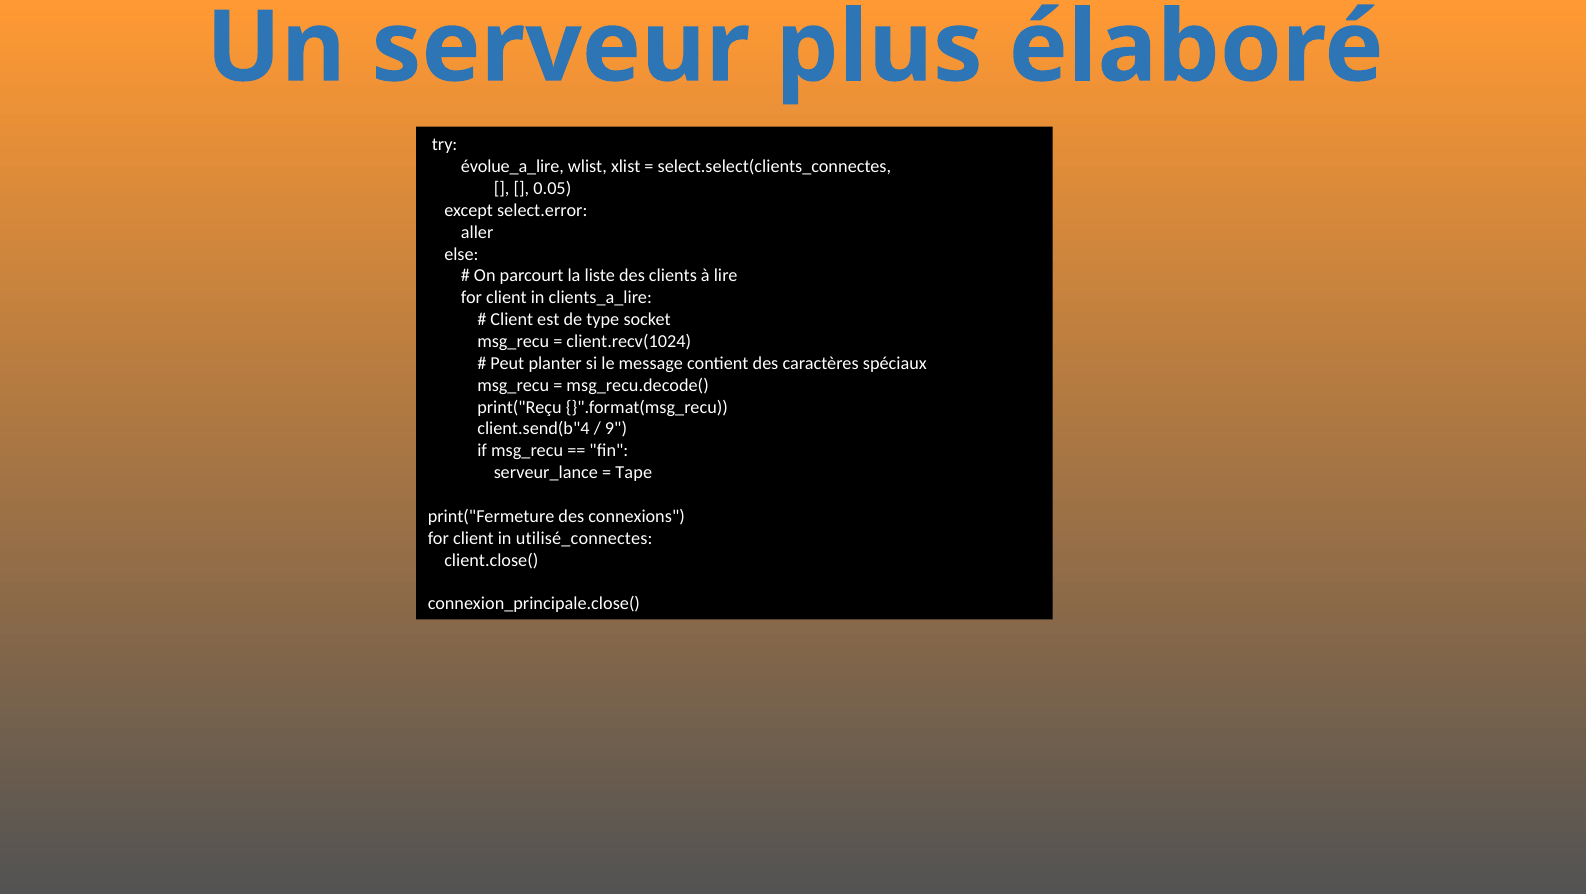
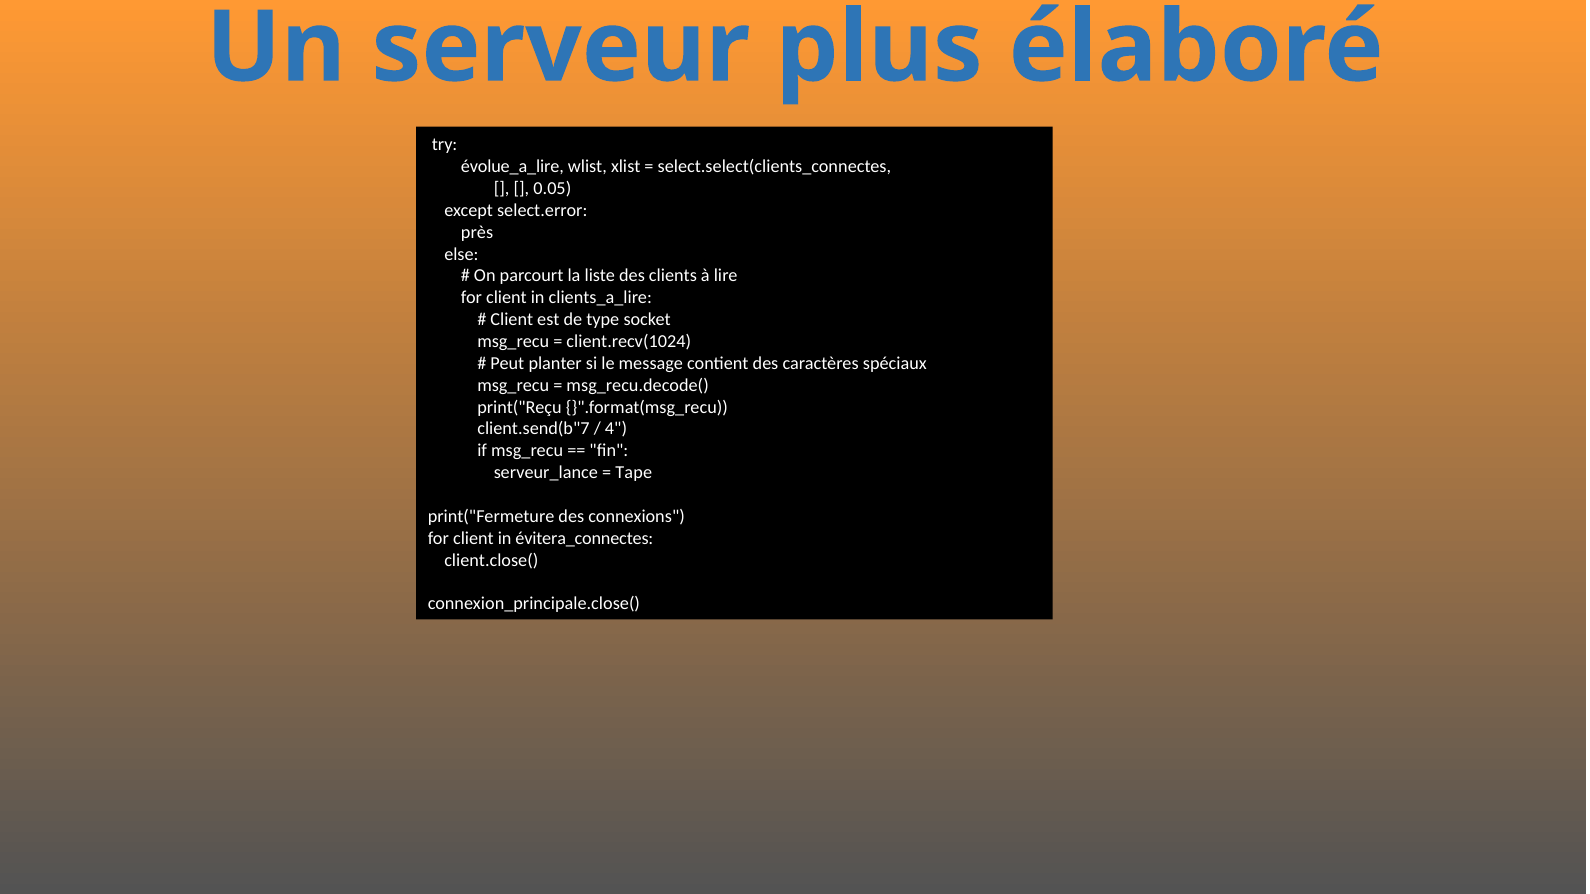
aller: aller -> près (477, 232)
client.send(b"4: client.send(b"4 -> client.send(b"7 (533, 429)
9: 9 -> 4 (616, 429)
utilisé_connectes: utilisé_connectes -> évitera_connectes (584, 539)
